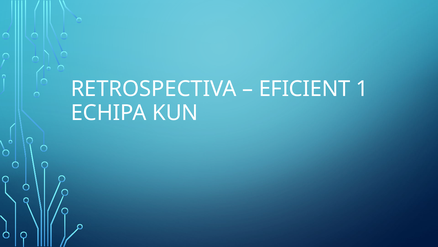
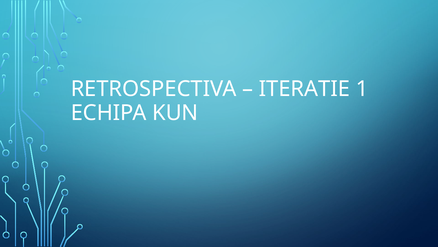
EFICIENT: EFICIENT -> ITERATIE (304, 89)
